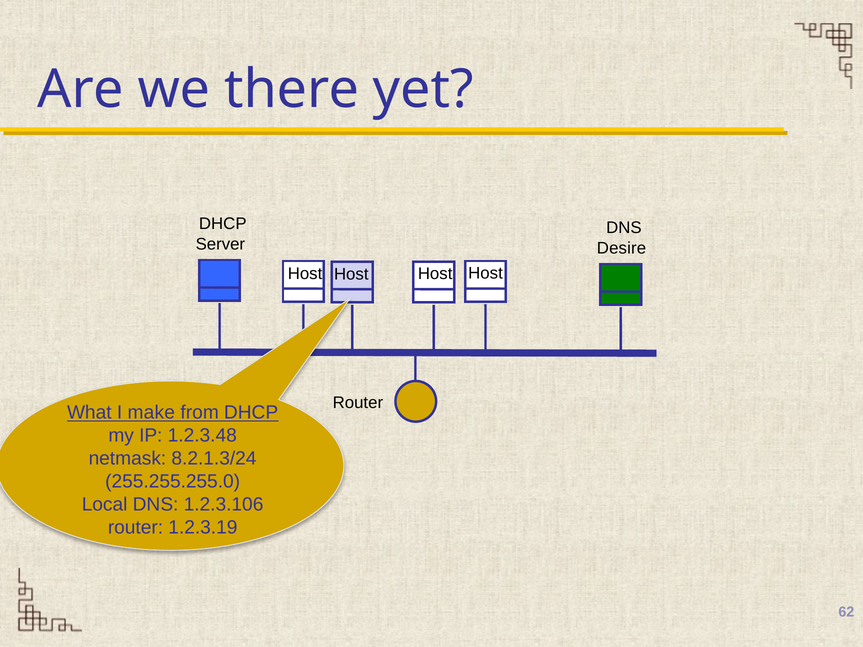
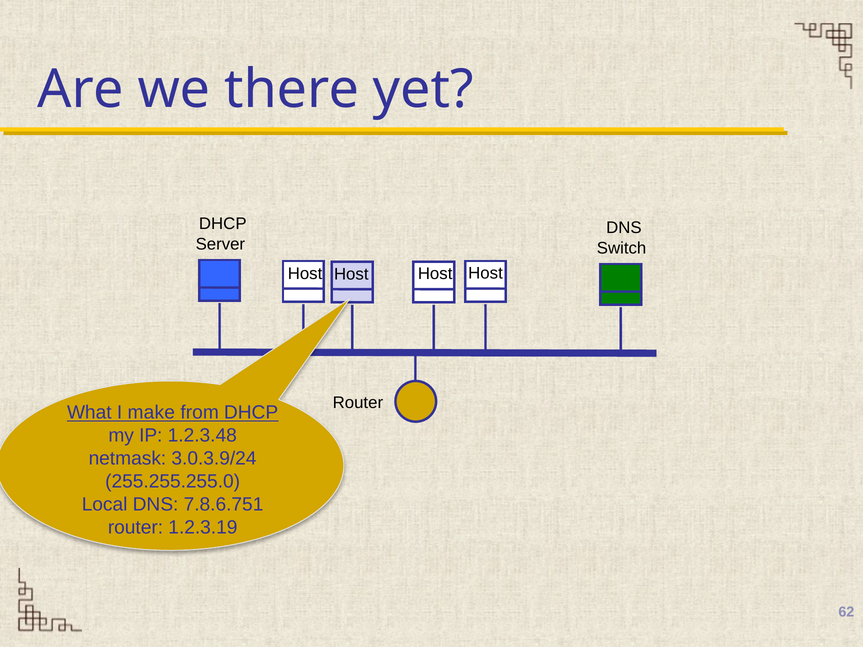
Desire: Desire -> Switch (622, 248)
8.2.1.3/24: 8.2.1.3/24 -> 3.0.3.9/24 (214, 459)
1.2.3.106: 1.2.3.106 -> 7.8.6.751 (224, 505)
